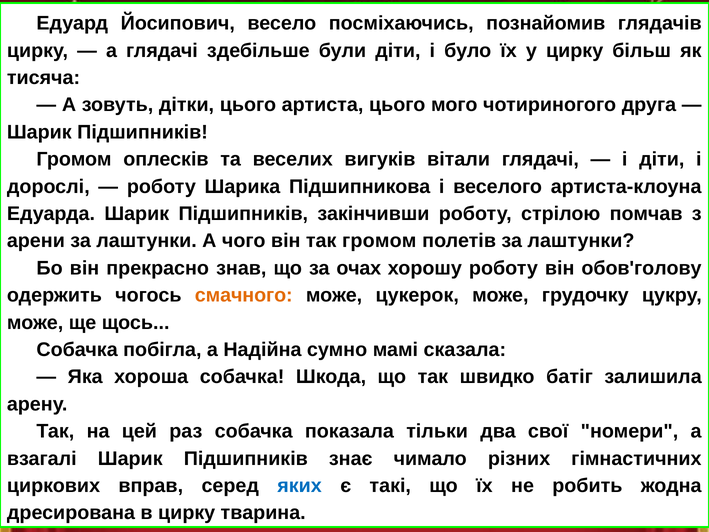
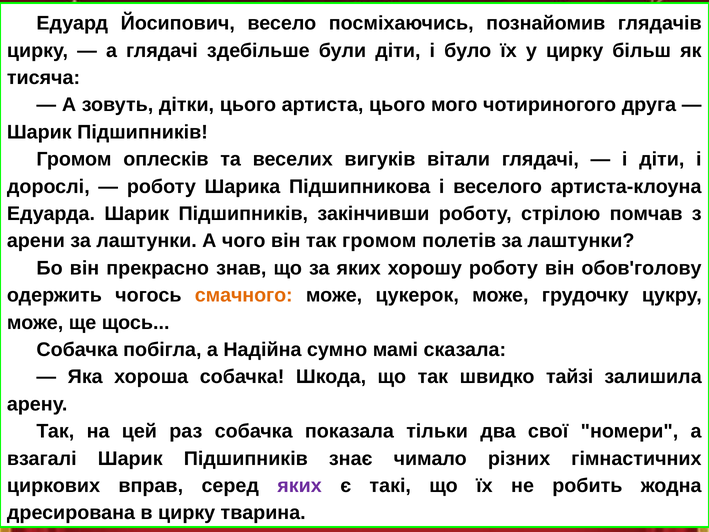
за очах: очах -> яких (359, 268)
батіг: батіг -> тайзі (570, 377)
яких colour: blue -> purple (300, 486)
